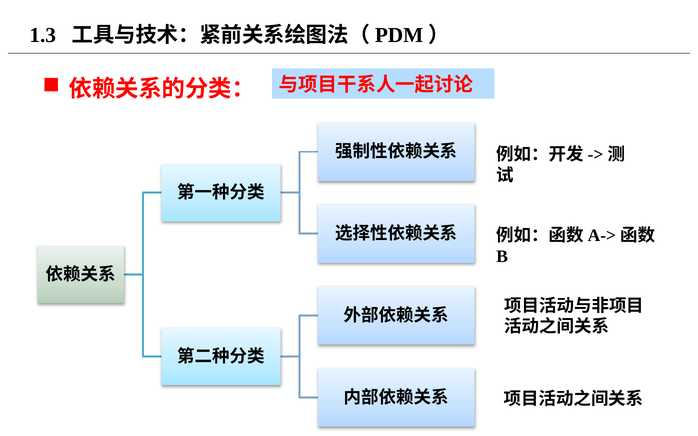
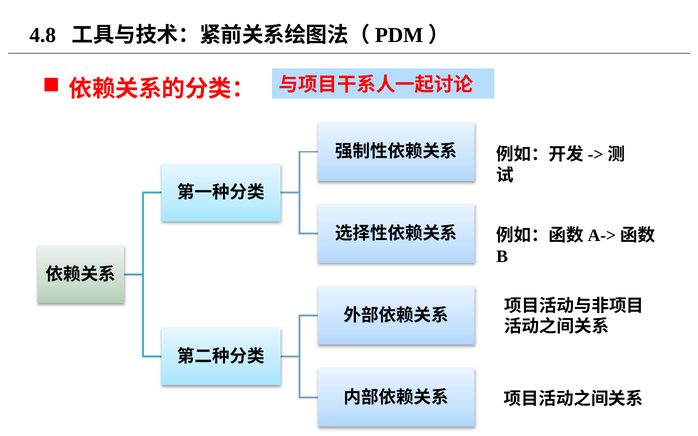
1.3: 1.3 -> 4.8 (43, 35)
